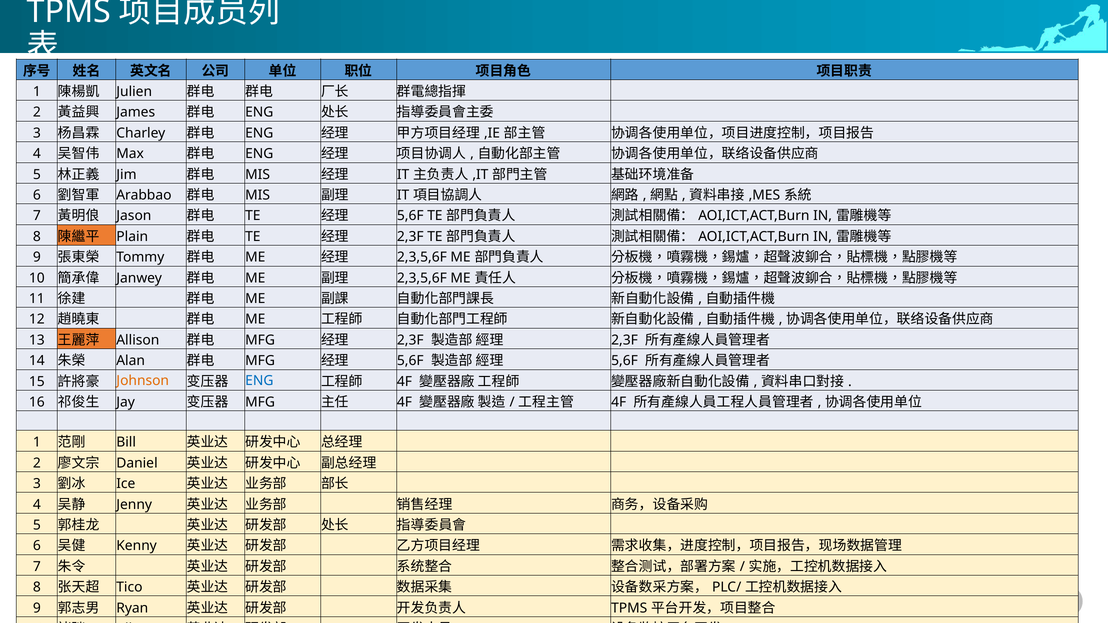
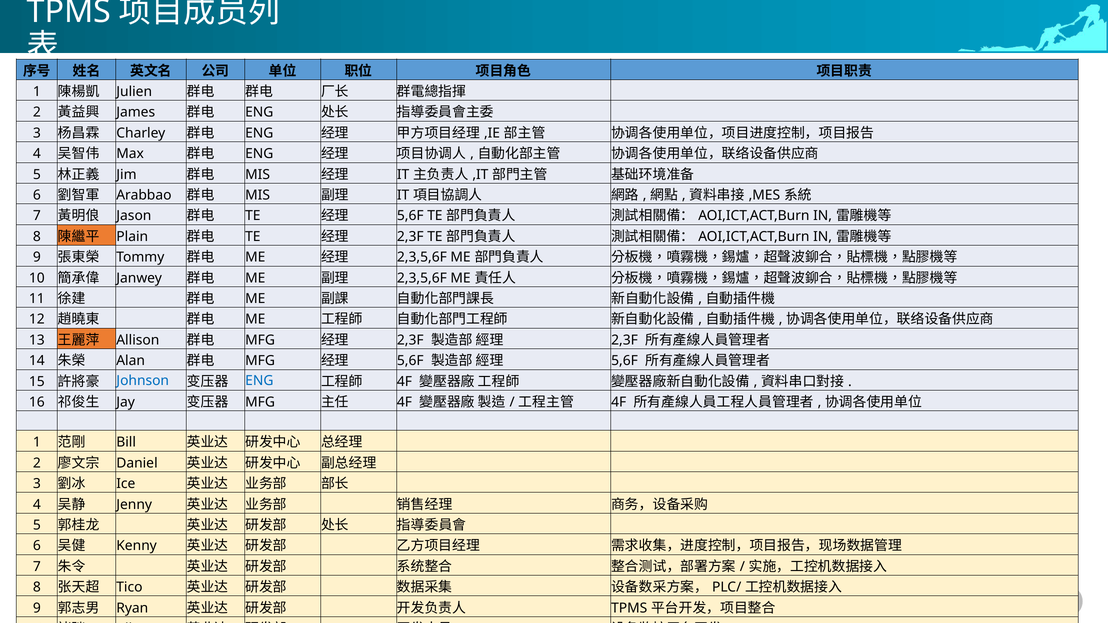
Johnson colour: orange -> blue (143, 381)
